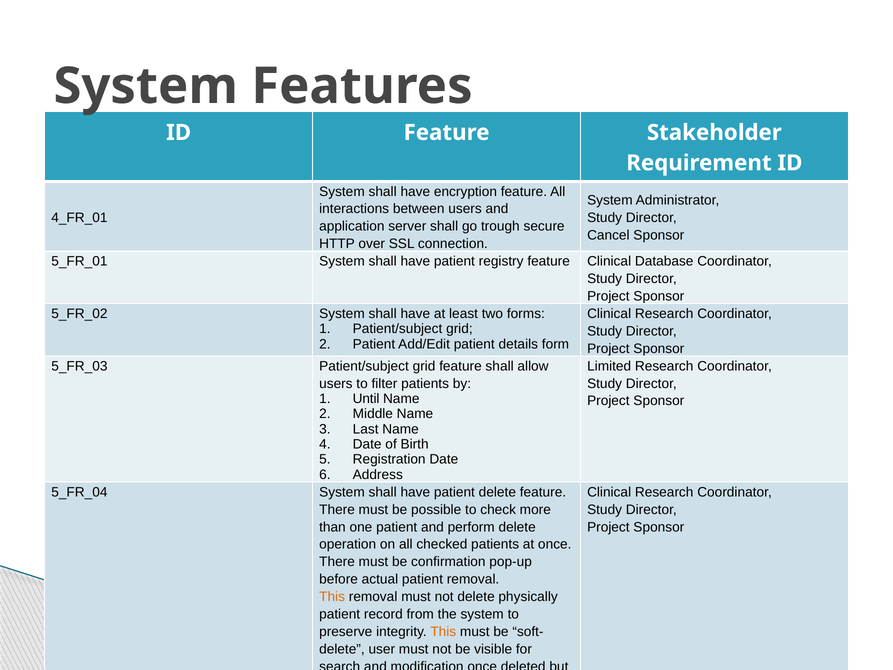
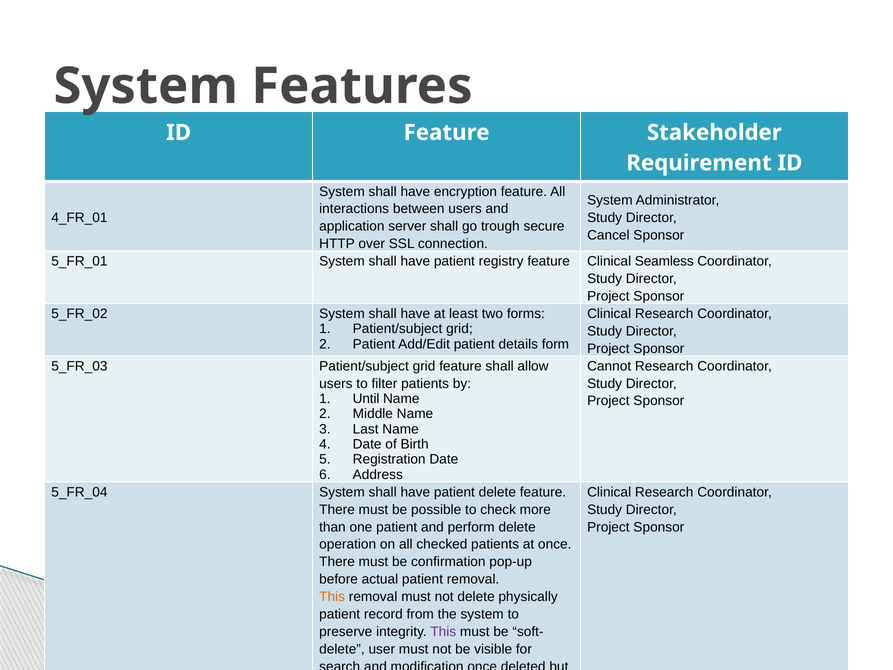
Clinical Database: Database -> Seamless (664, 261)
Limited: Limited -> Cannot (609, 366)
This colour: orange -> purple (443, 631)
